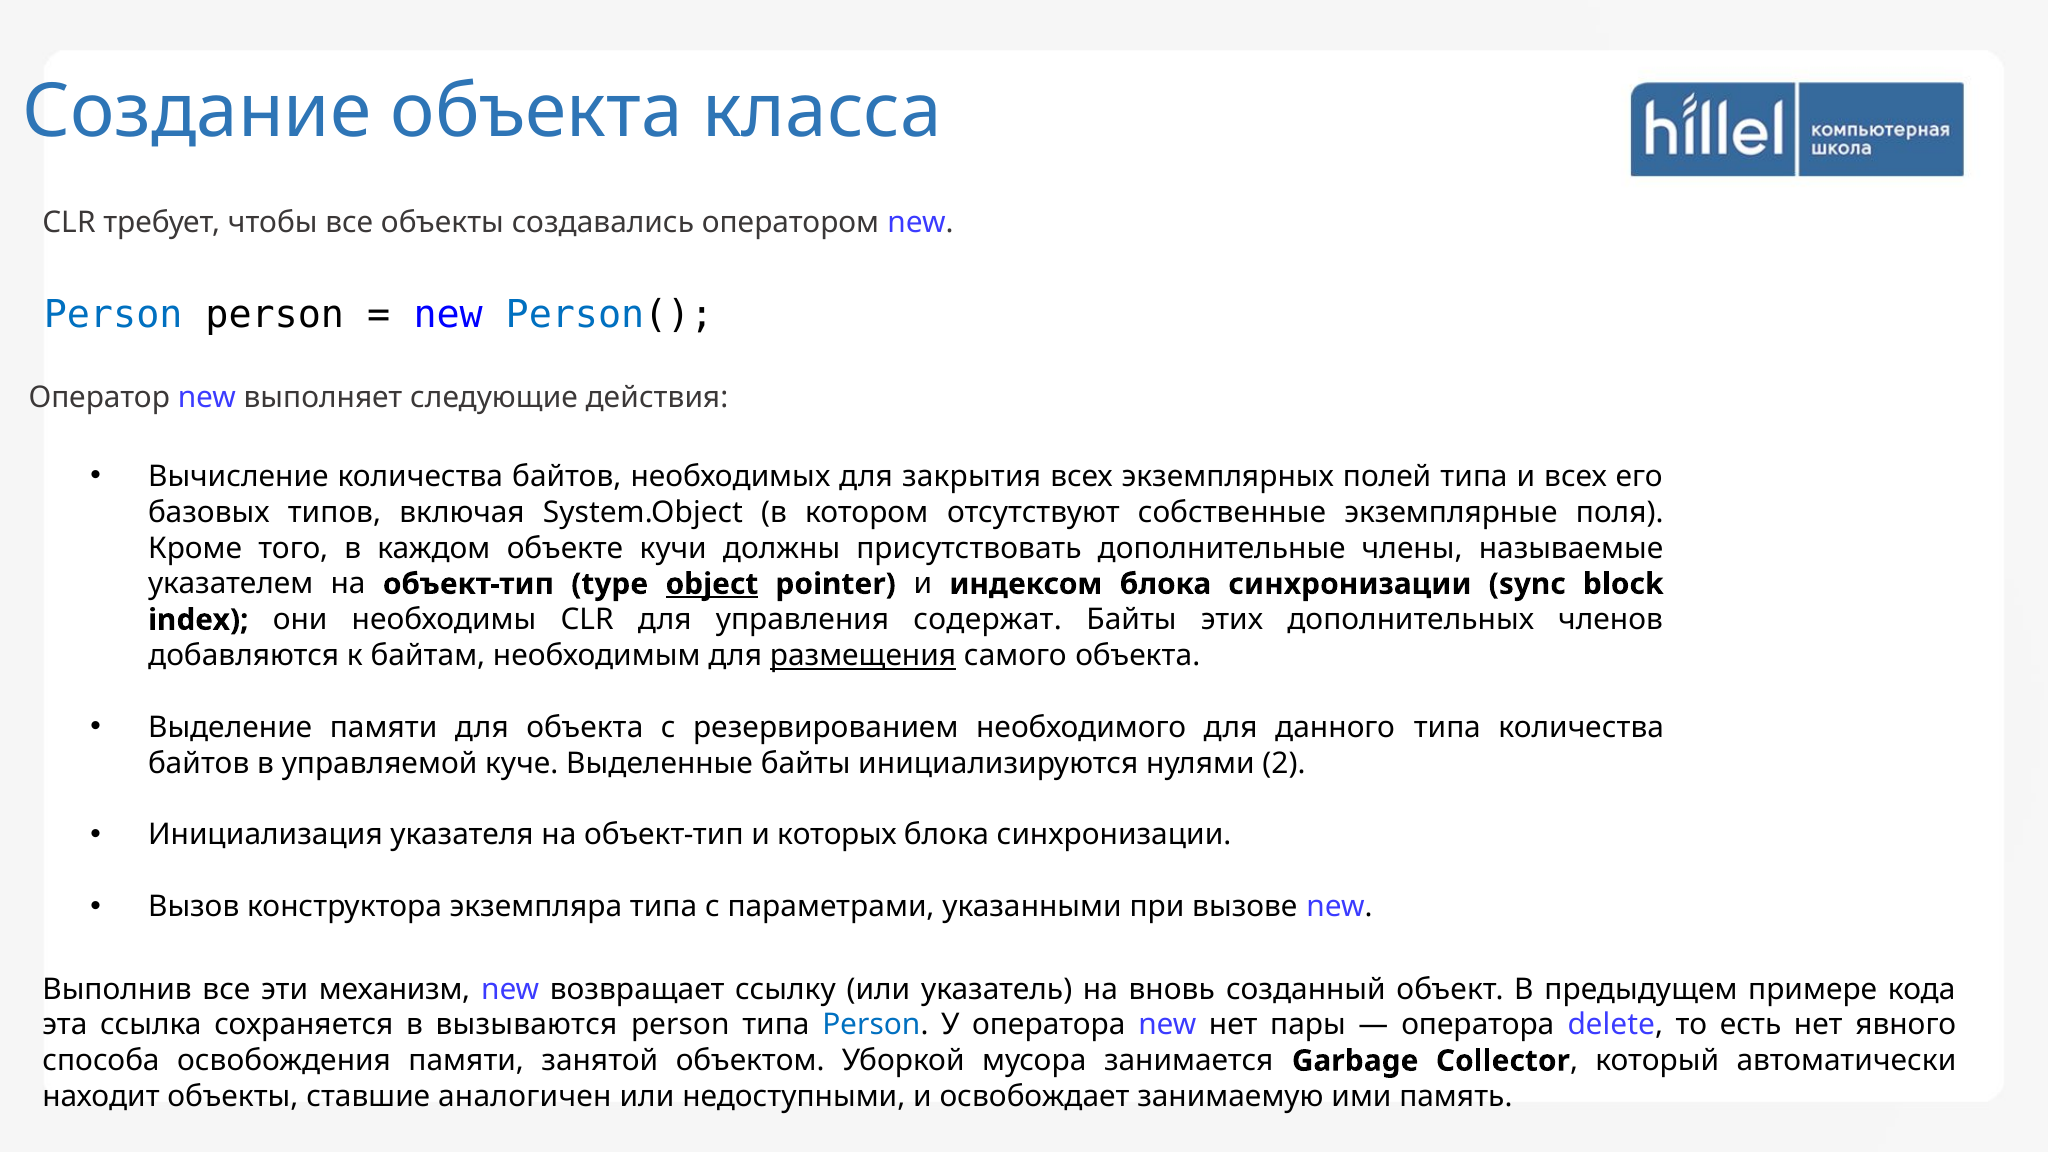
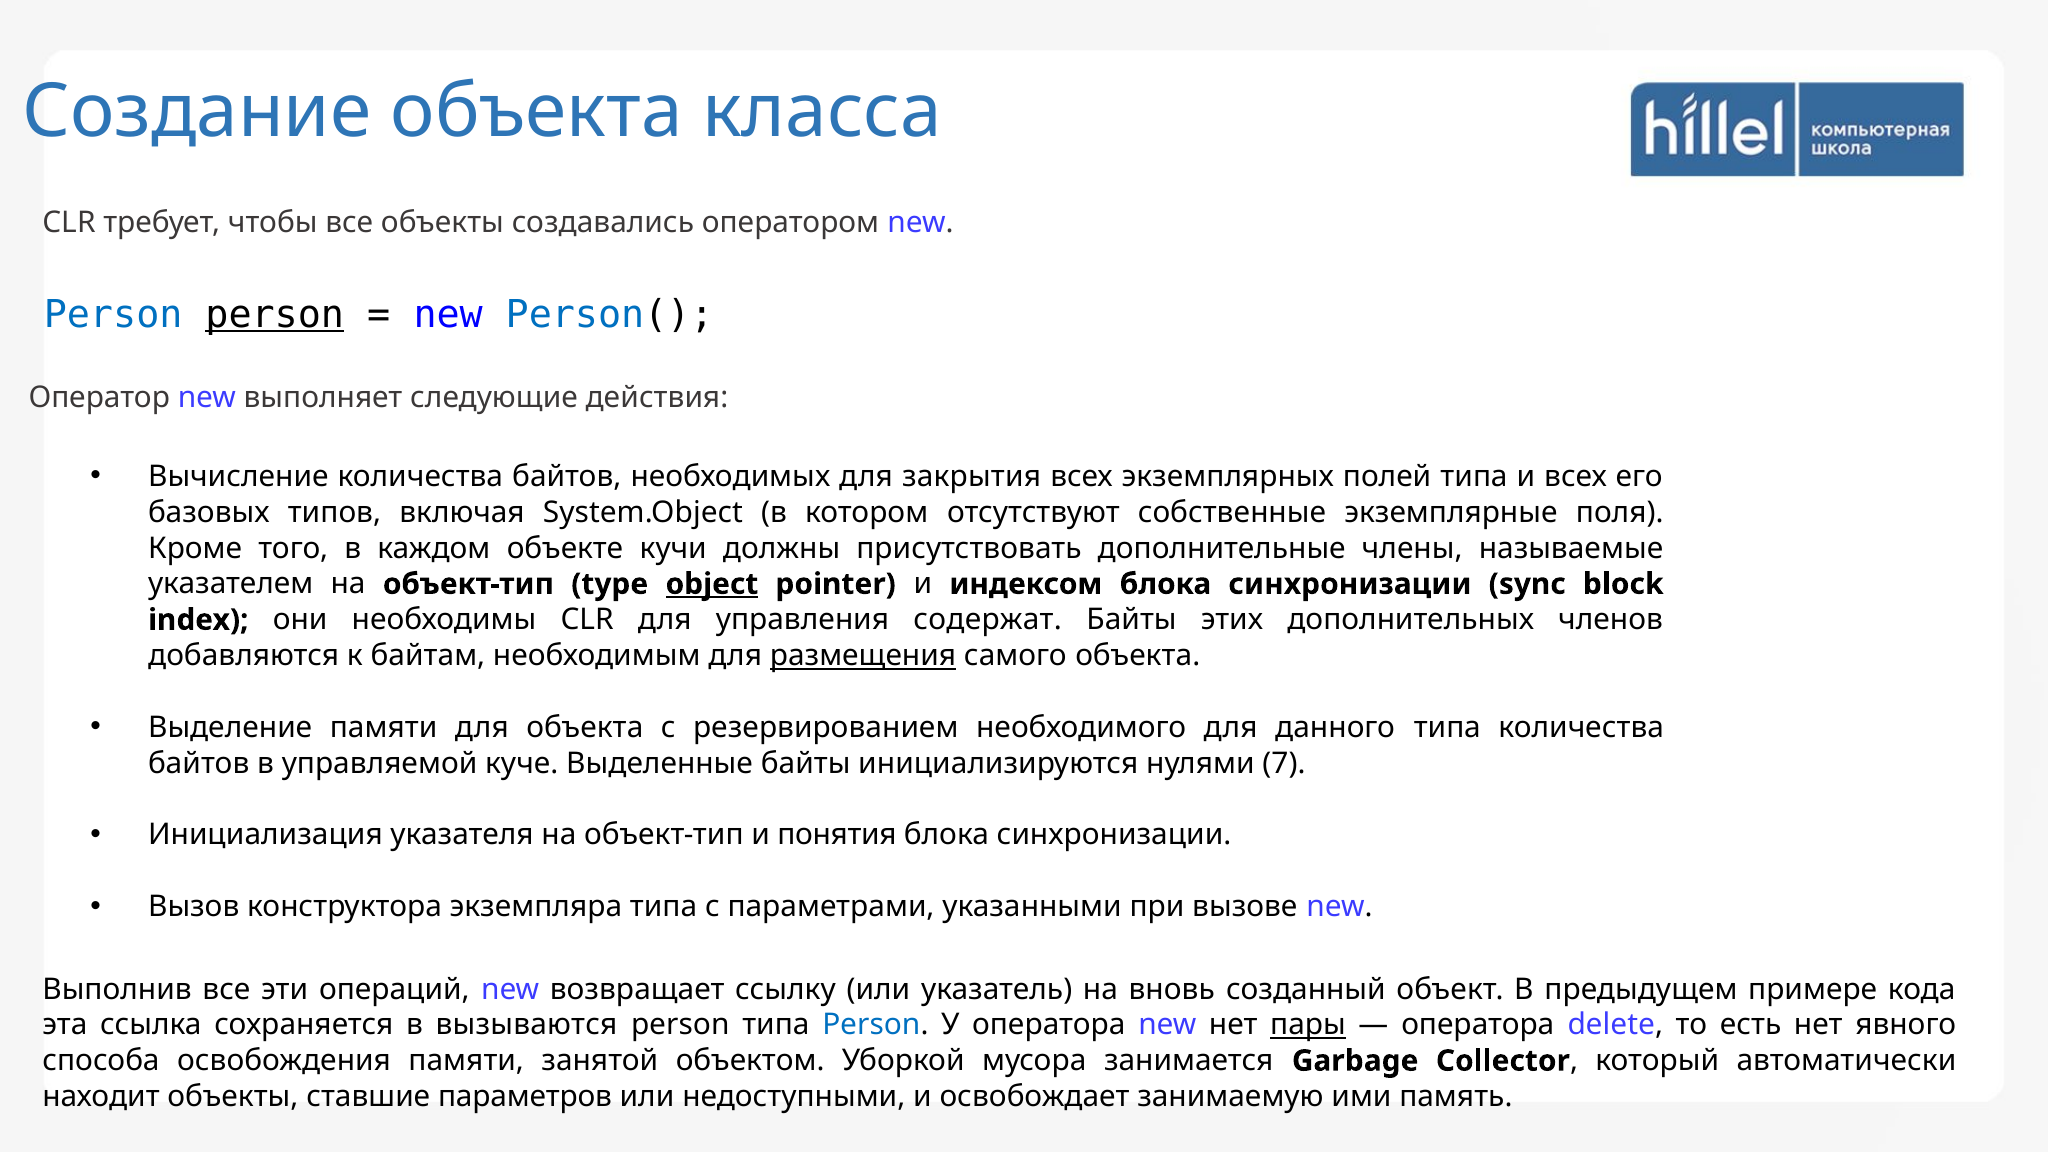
person underline: none -> present (275, 315)
2: 2 -> 7 (1284, 763)
которых: которых -> понятия (837, 835)
механизм: механизм -> операций (394, 989)
пары underline: none -> present (1308, 1025)
аналогичен: аналогичен -> параметров (525, 1097)
